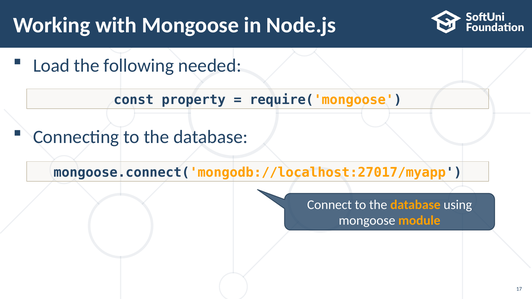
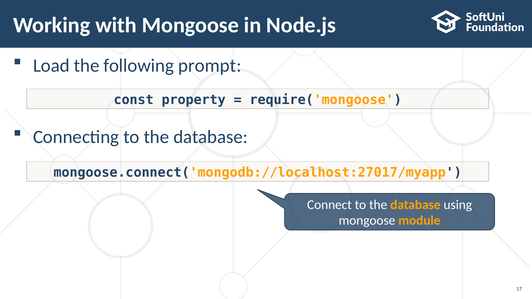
needed: needed -> prompt (210, 66)
